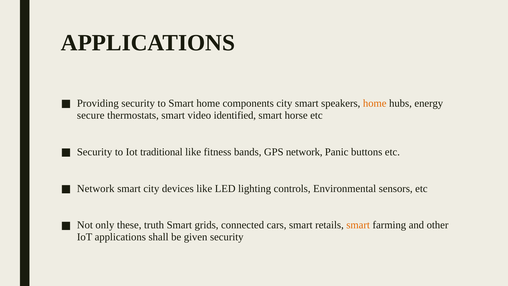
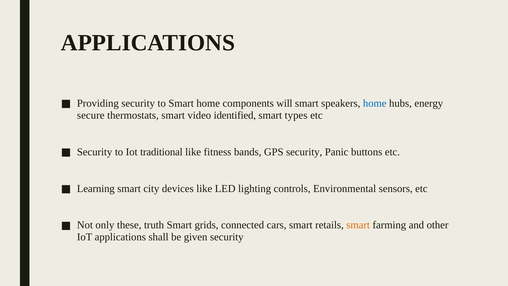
components city: city -> will (284, 103)
home colour: orange -> blue (375, 103)
horse: horse -> types (296, 115)
GPS network: network -> security (304, 152)
Network: Network -> Learning (96, 188)
